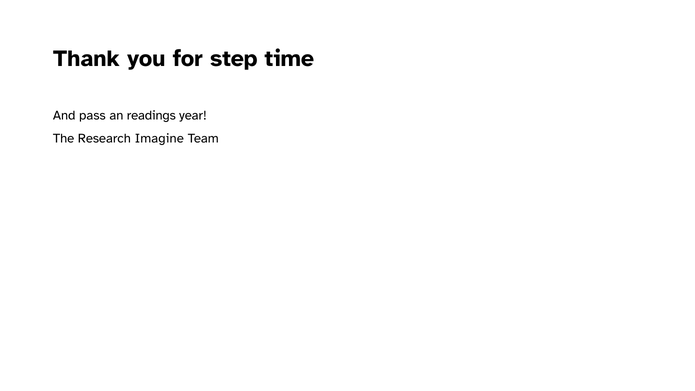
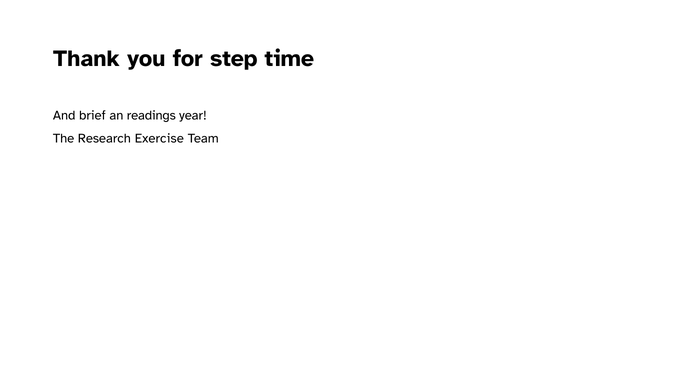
pass: pass -> brief (92, 115)
Imagine: Imagine -> Exercise (159, 138)
